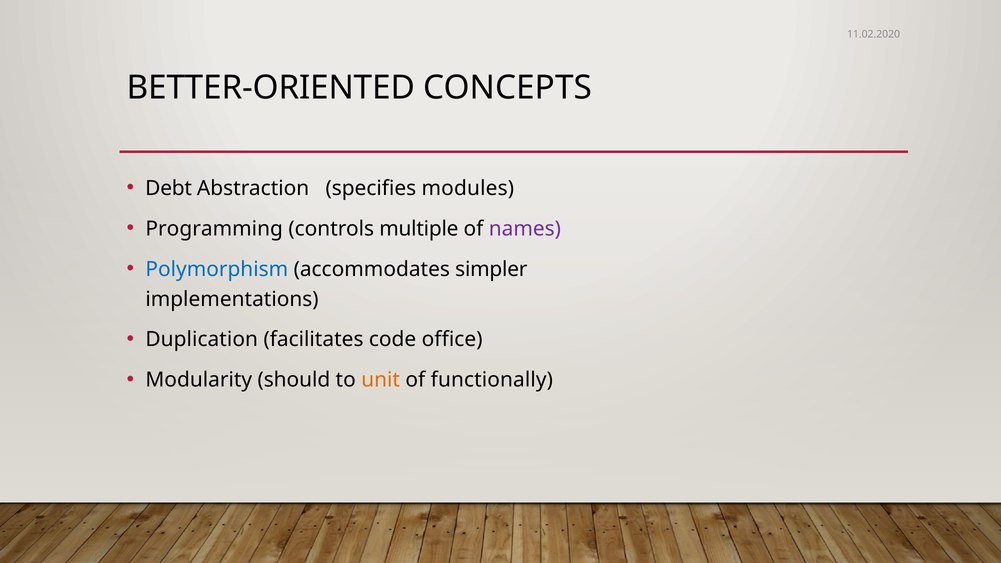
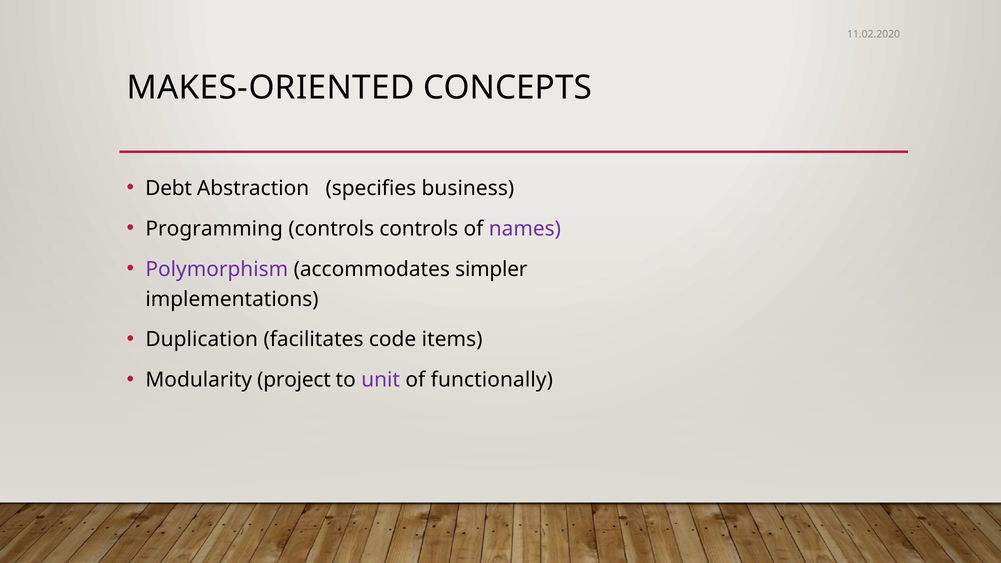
BETTER-ORIENTED: BETTER-ORIENTED -> MAKES-ORIENTED (271, 88)
modules: modules -> business (468, 188)
controls multiple: multiple -> controls (419, 229)
Polymorphism colour: blue -> purple (217, 269)
office: office -> items (452, 340)
should: should -> project (294, 380)
unit colour: orange -> purple (381, 380)
